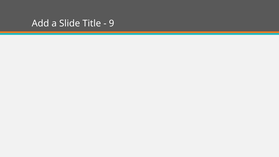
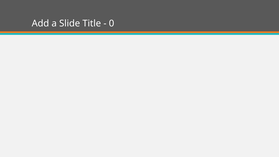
9: 9 -> 0 (112, 23)
